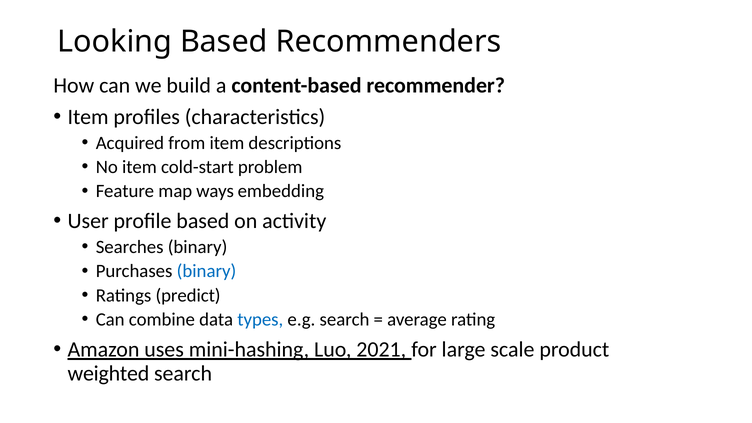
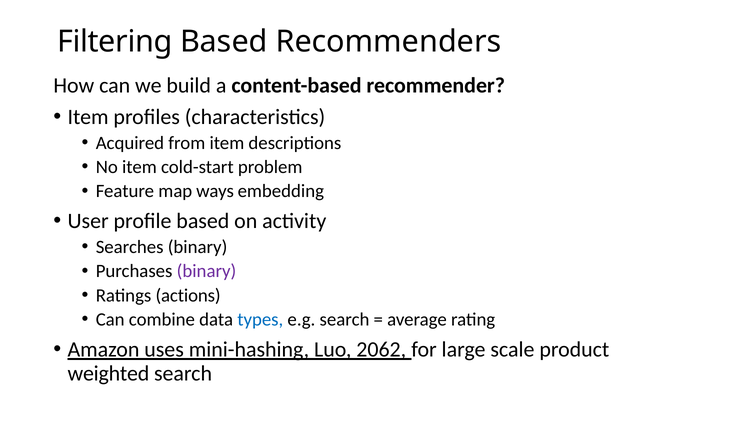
Looking: Looking -> Filtering (115, 42)
binary colour: blue -> purple (206, 271)
predict: predict -> actions (188, 295)
2021: 2021 -> 2062 (381, 350)
